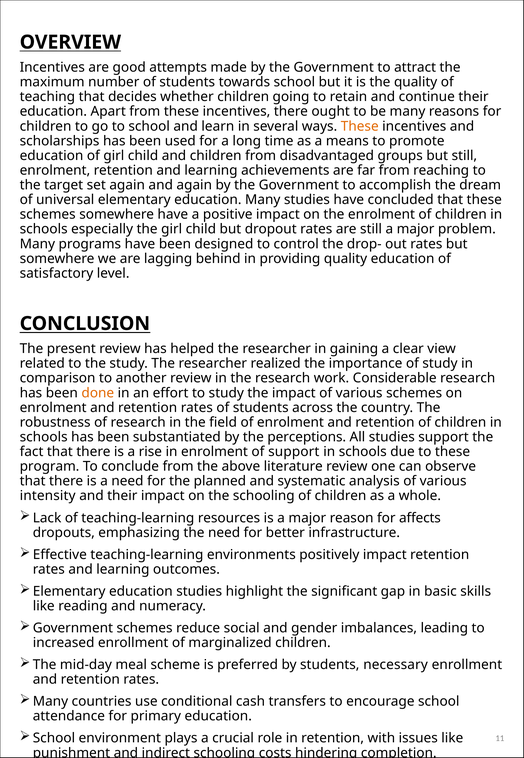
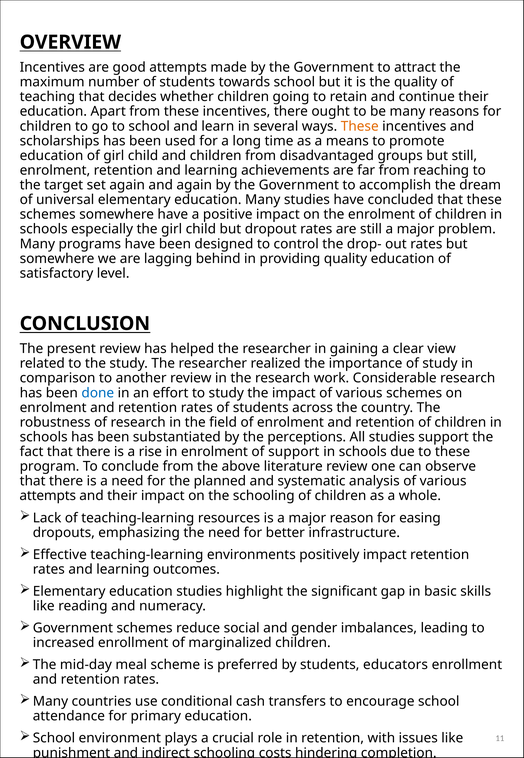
done colour: orange -> blue (98, 392)
intensity: intensity -> attempts (48, 495)
affects: affects -> easing (420, 517)
necessary: necessary -> educators (396, 664)
